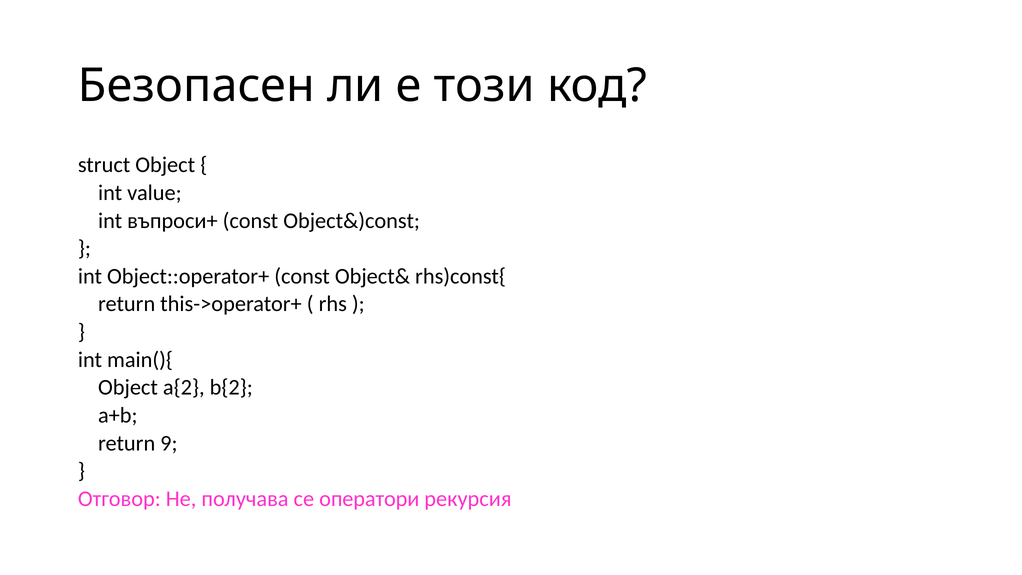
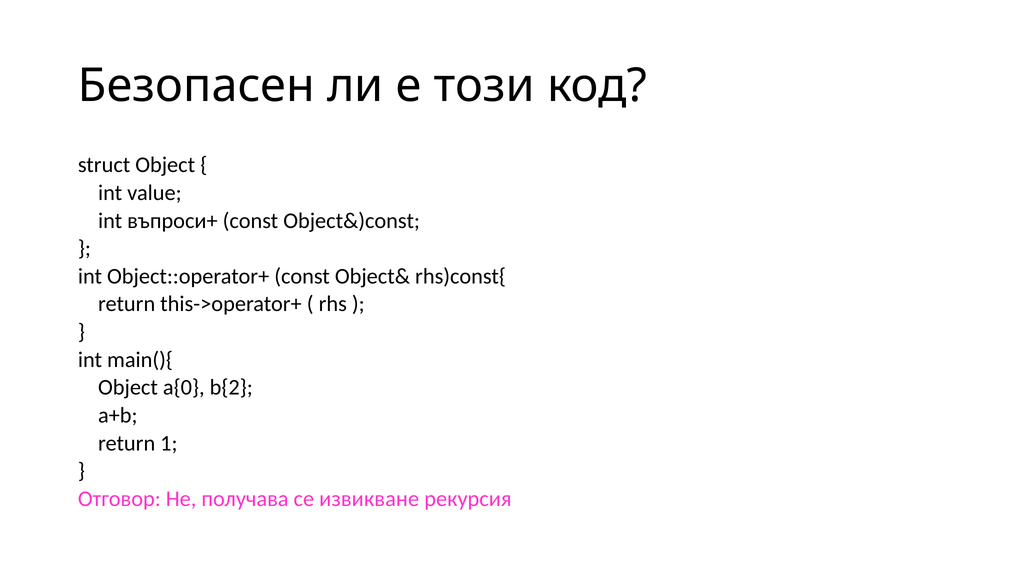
a{2: a{2 -> a{0 (184, 388)
9: 9 -> 1 (169, 443)
оператори: оператори -> извикване (369, 499)
